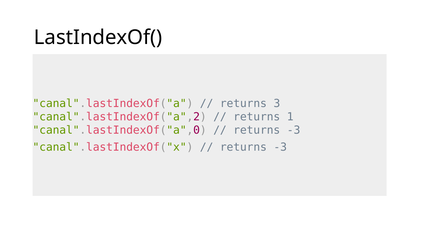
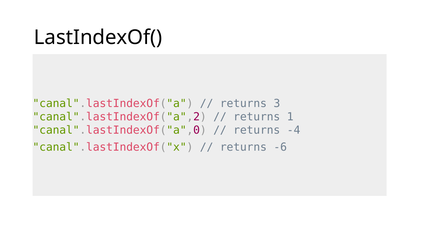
-3: -3 -> -4 (294, 130)
-3: -3 -> -6 (280, 147)
